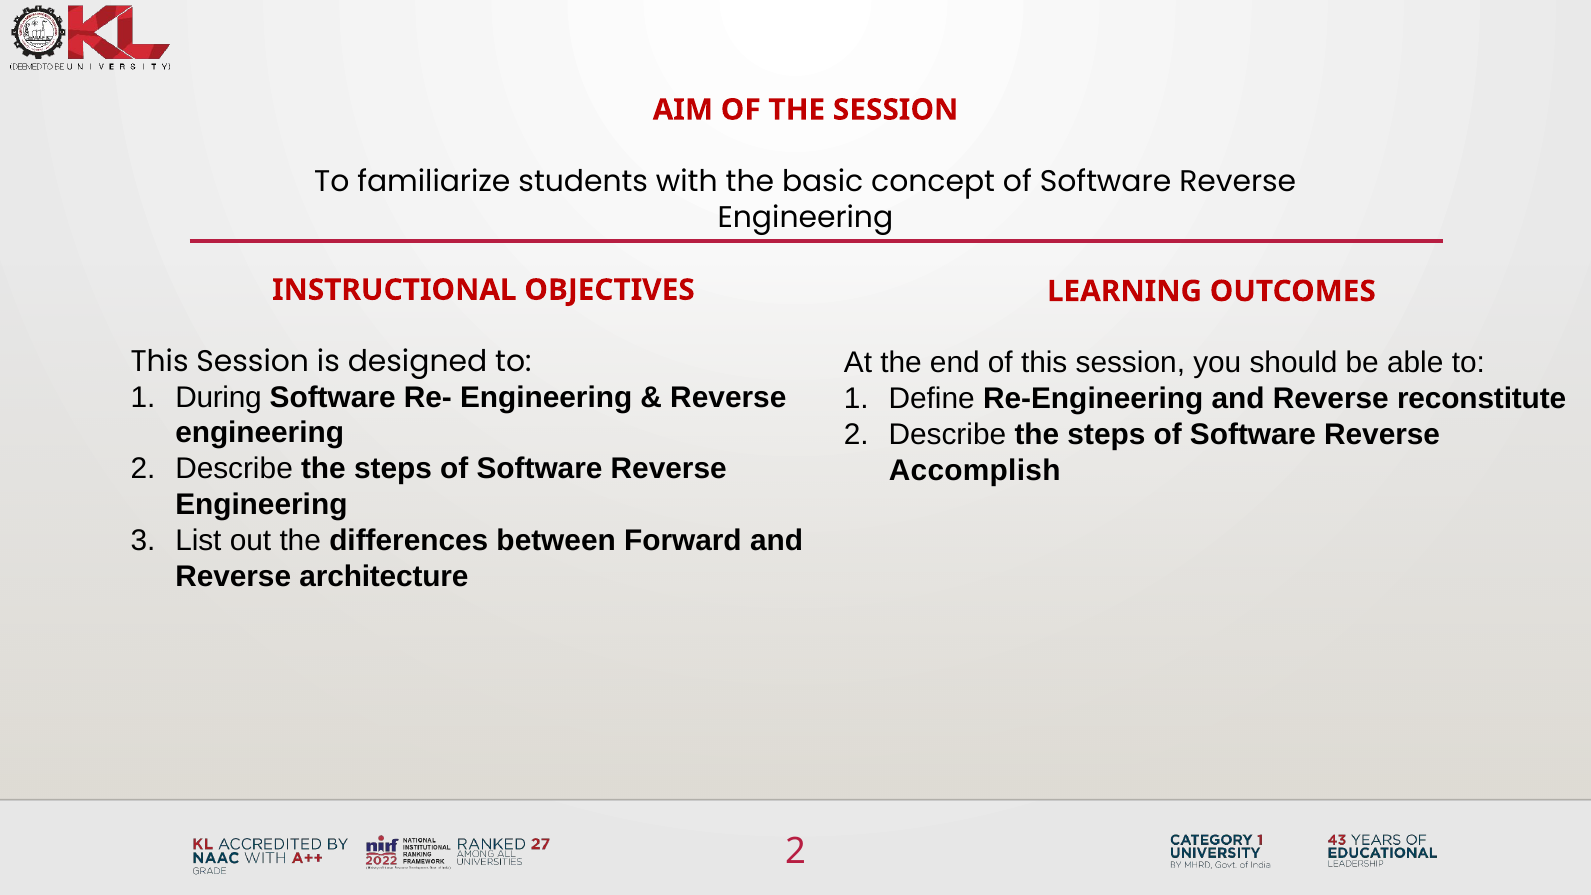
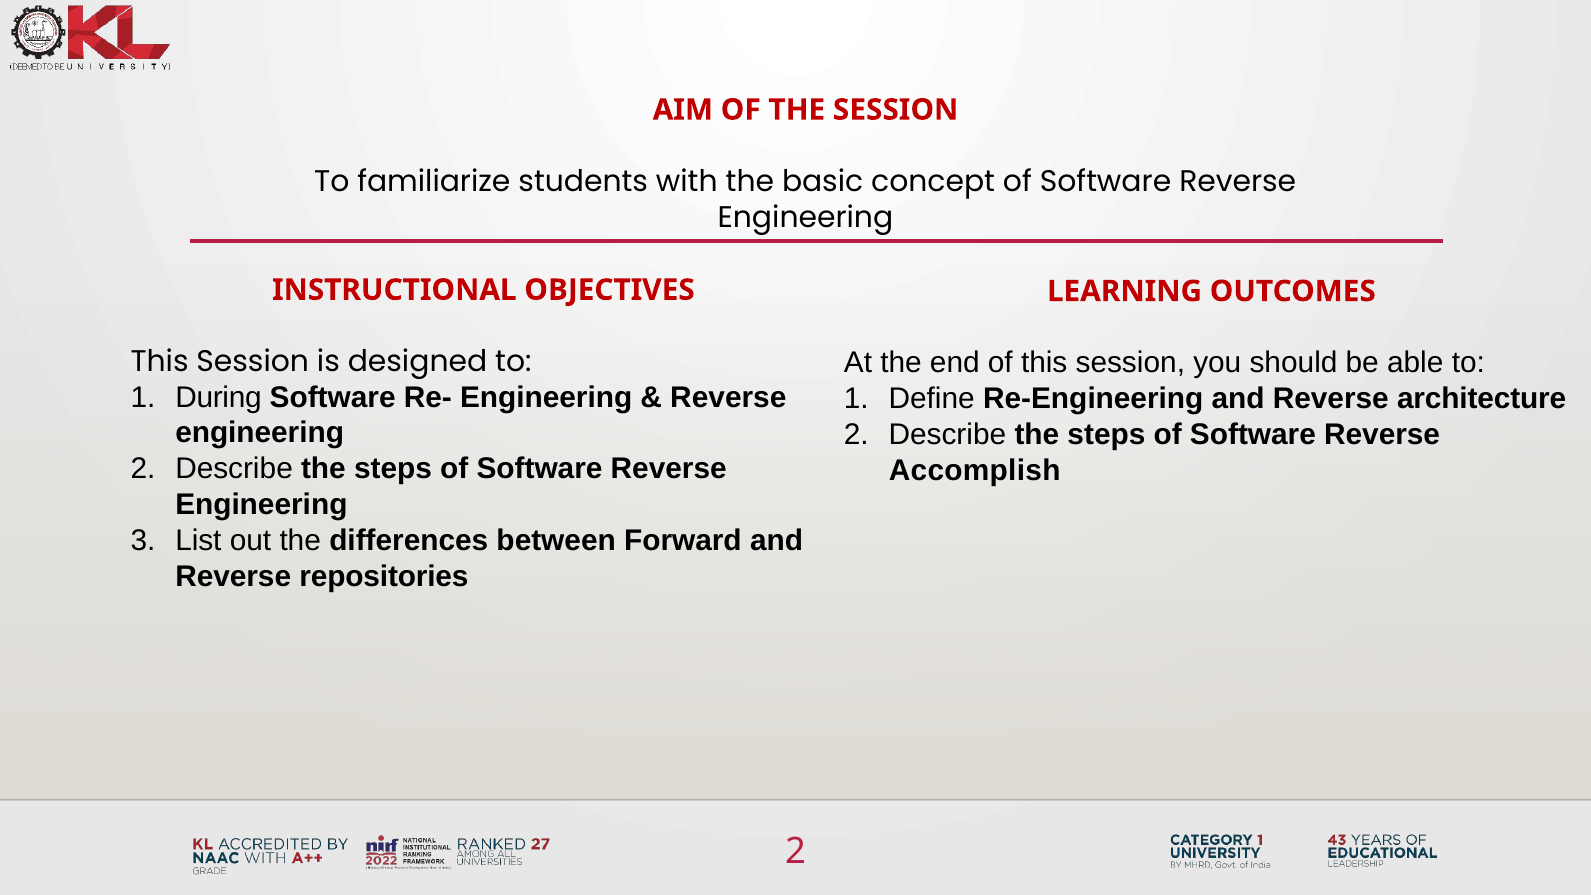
reconstitute: reconstitute -> architecture (1482, 399)
architecture: architecture -> repositories (384, 576)
